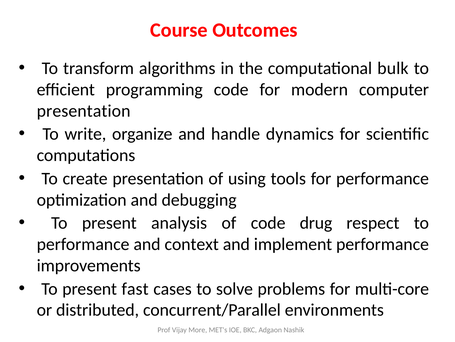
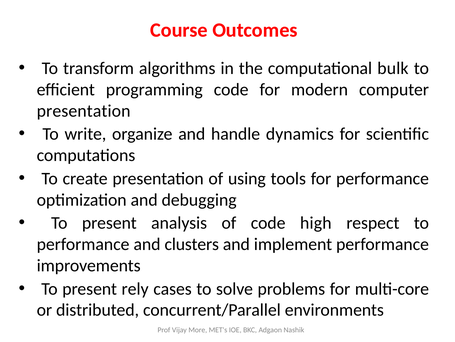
drug: drug -> high (316, 223)
context: context -> clusters (192, 244)
fast: fast -> rely (135, 288)
